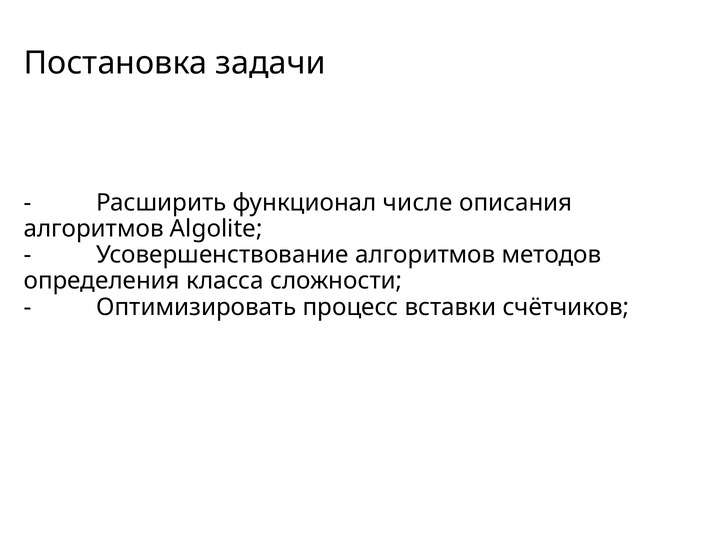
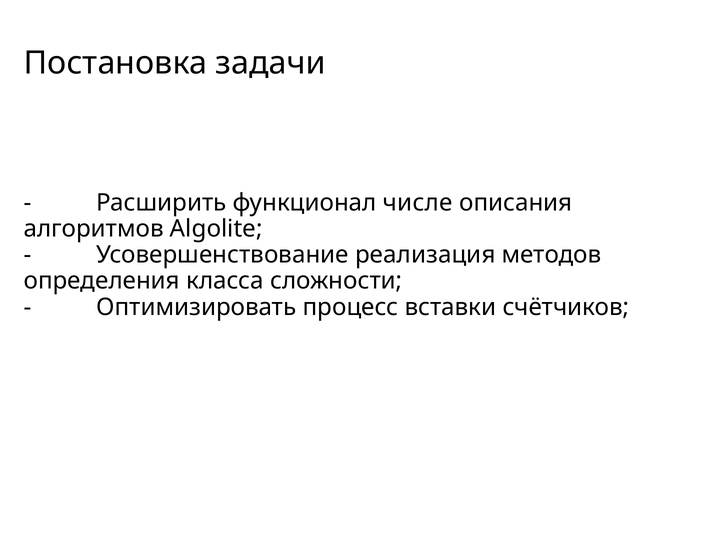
Усовершенствование алгоритмов: алгоритмов -> реализация (425, 255)
